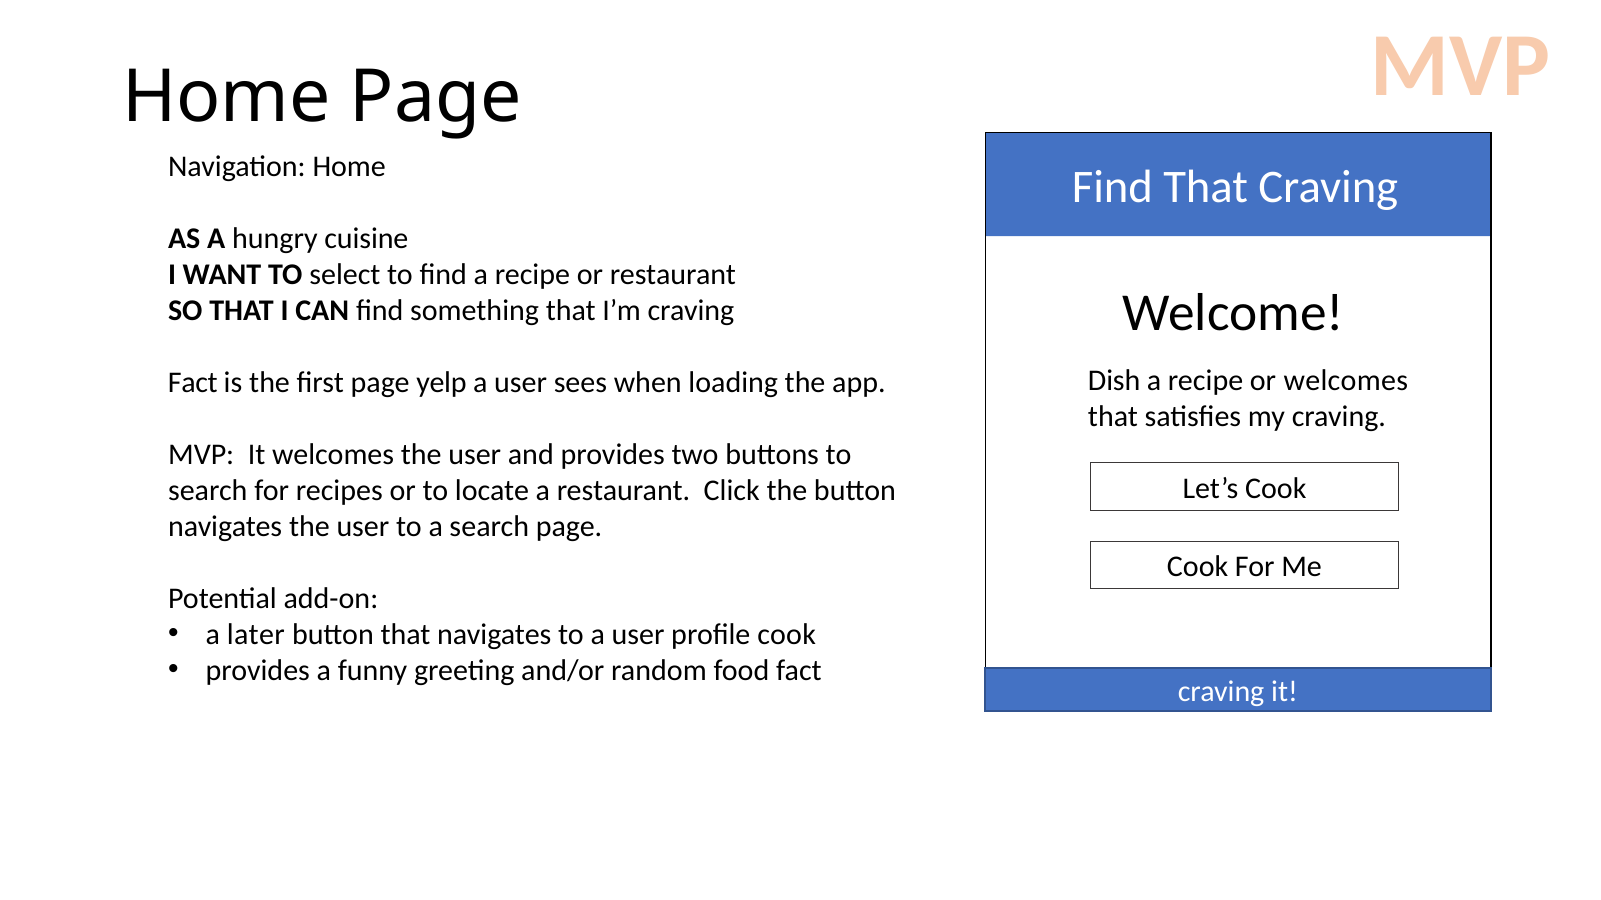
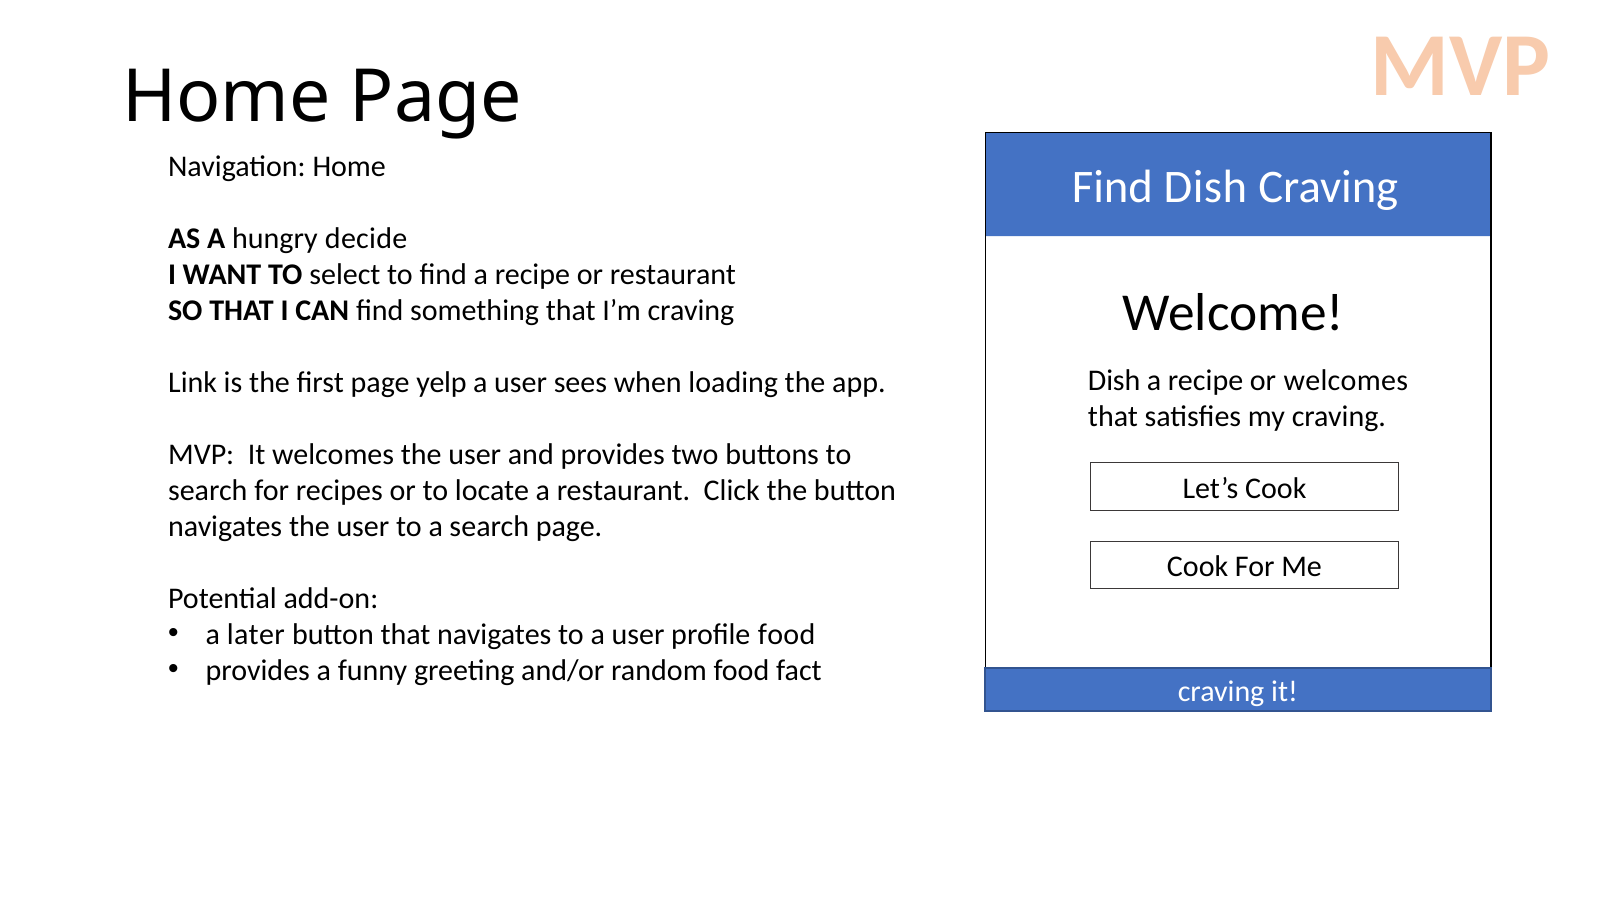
Find That: That -> Dish (1205, 187)
cuisine: cuisine -> decide (366, 239)
Fact: Fact -> Link (193, 383)
profile cook: cook -> food (787, 635)
